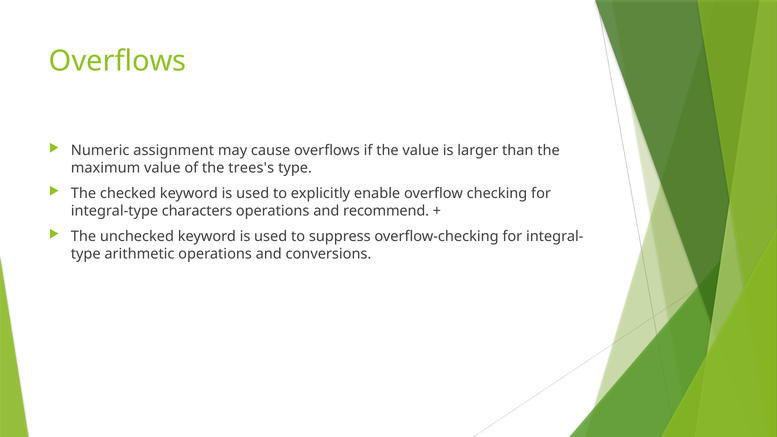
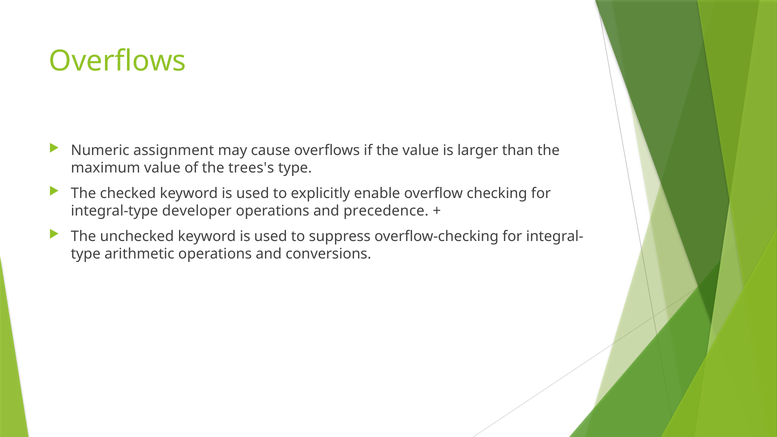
characters: characters -> developer (197, 211)
recommend: recommend -> precedence (386, 211)
